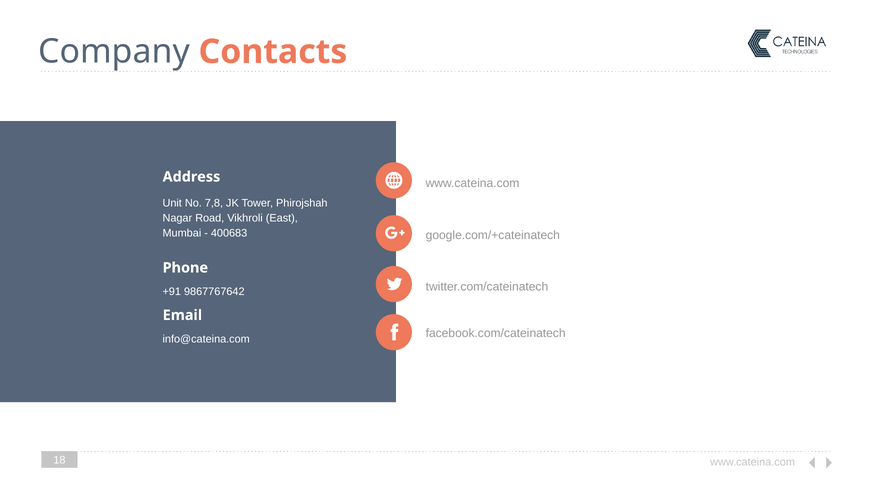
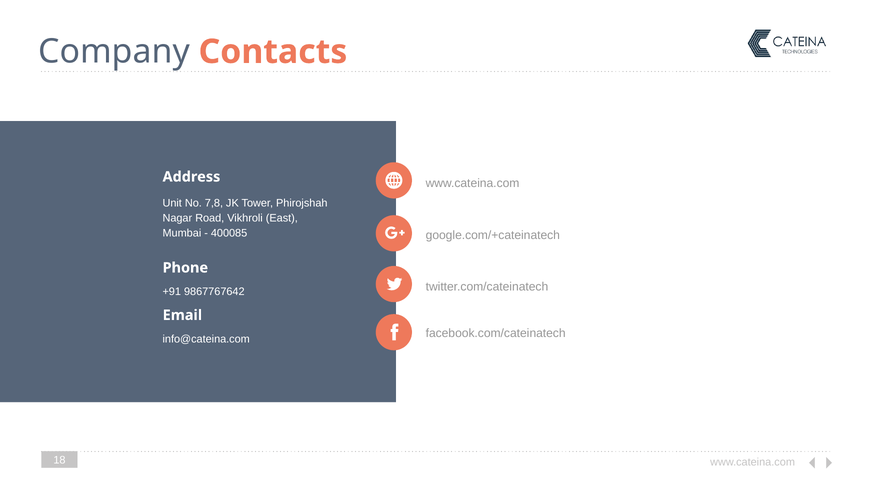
400683: 400683 -> 400085 (229, 233)
